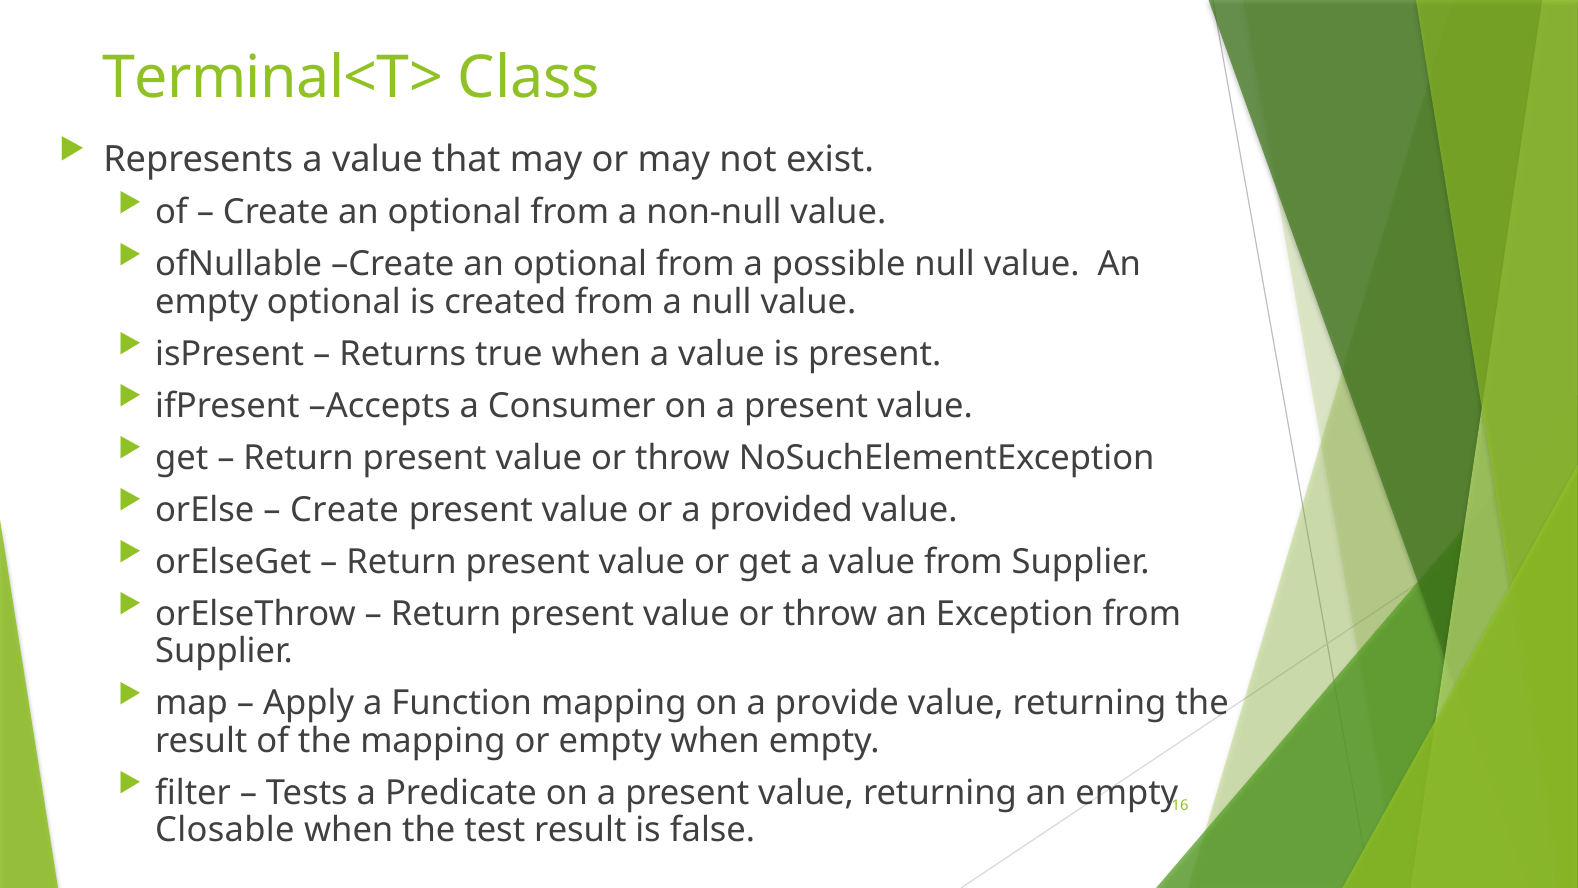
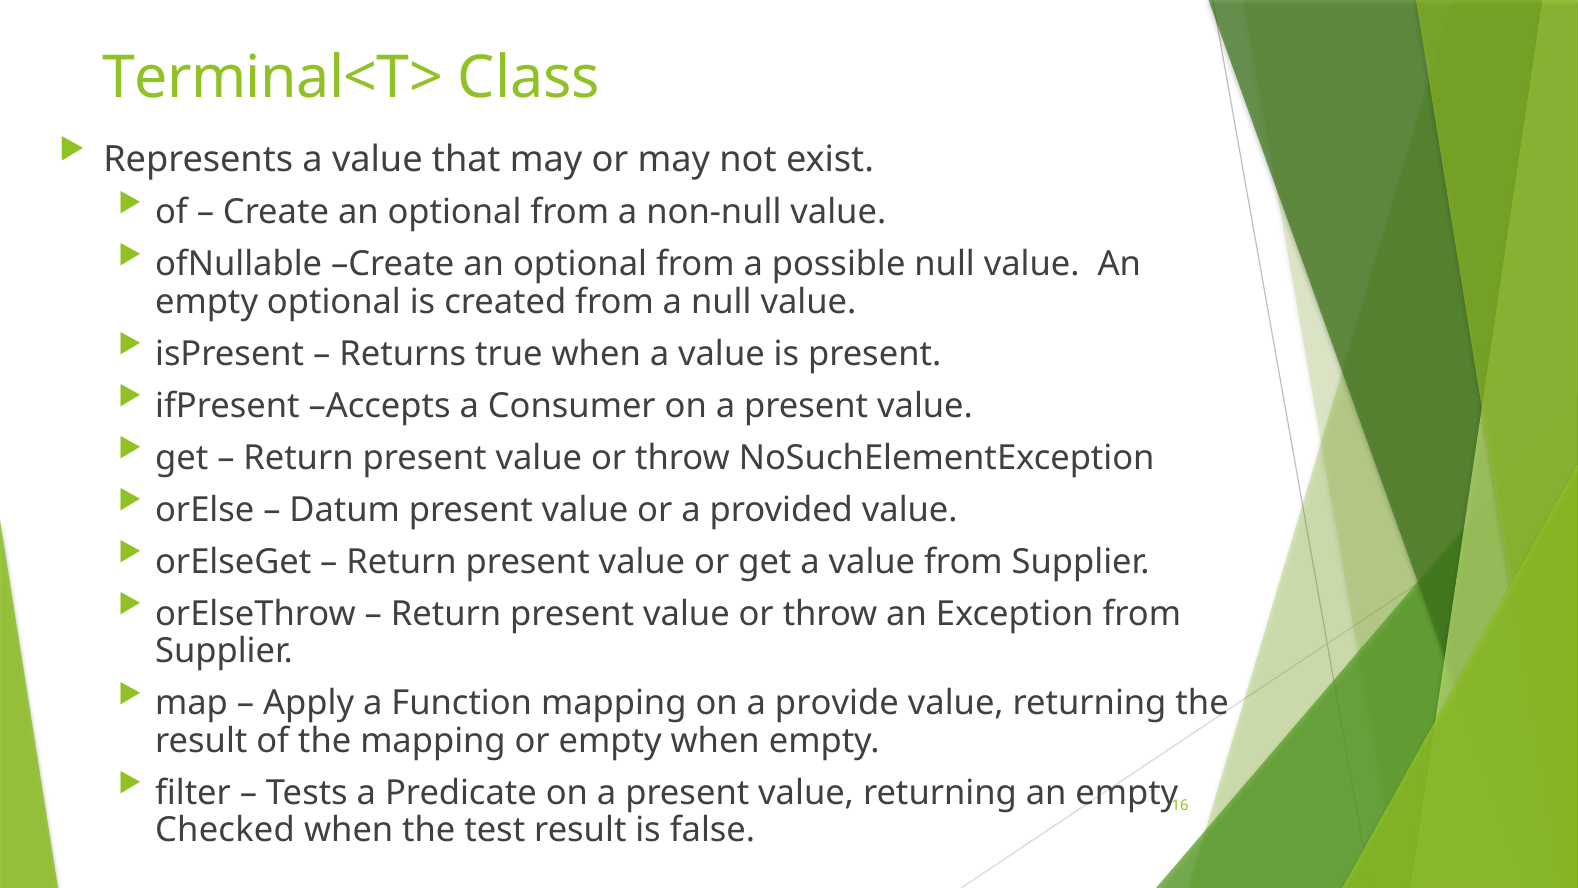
Create: Create -> Datum (345, 510)
Closable: Closable -> Checked (225, 830)
